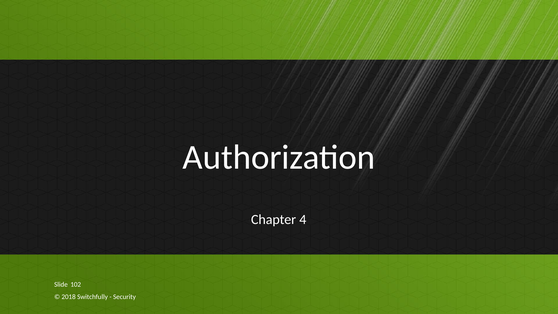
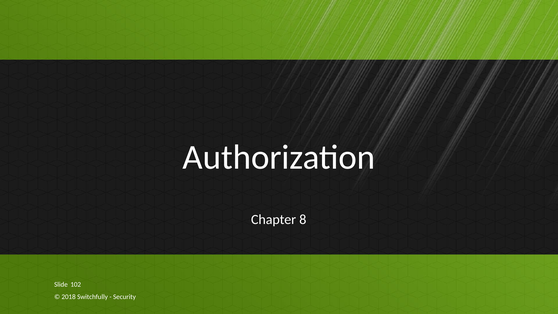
4: 4 -> 8 (303, 220)
